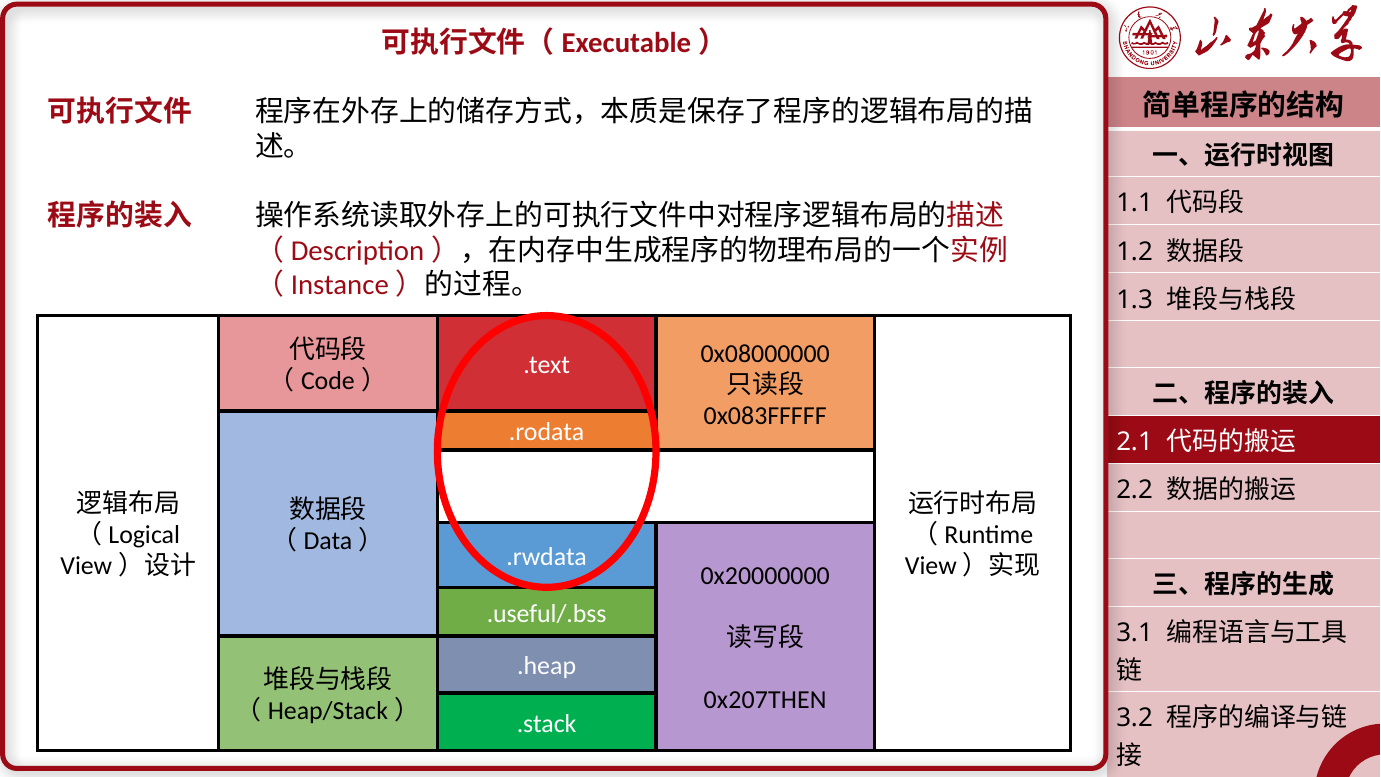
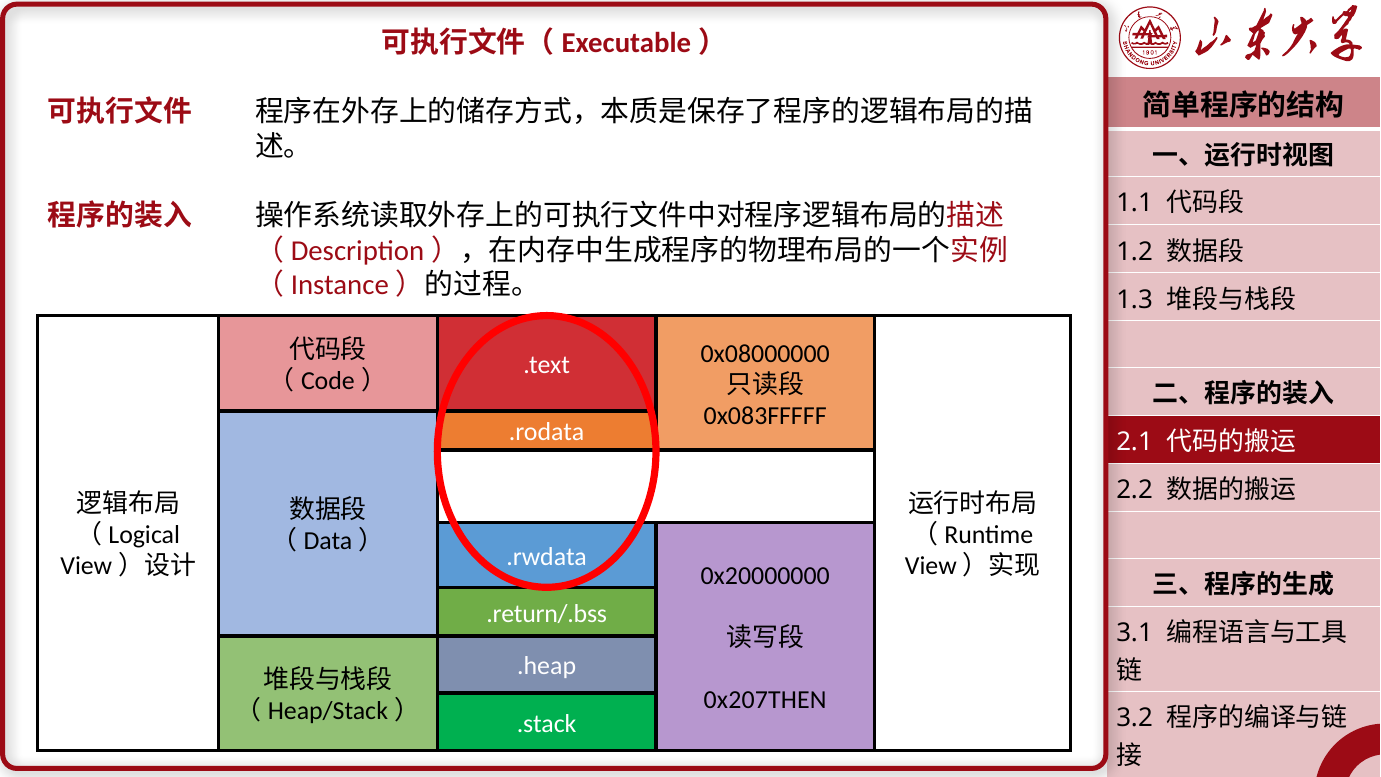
.useful/.bss: .useful/.bss -> .return/.bss (547, 613)
